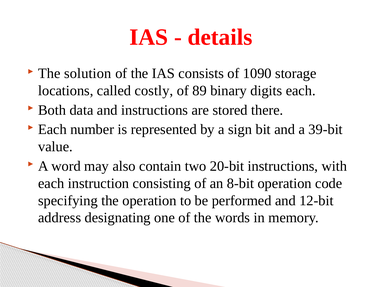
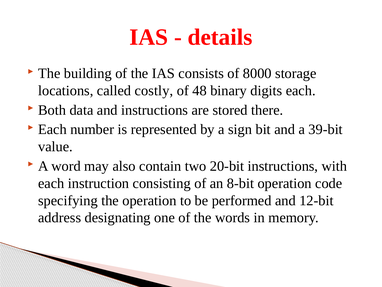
solution: solution -> building (88, 73)
1090: 1090 -> 8000 (257, 73)
89: 89 -> 48 (200, 91)
